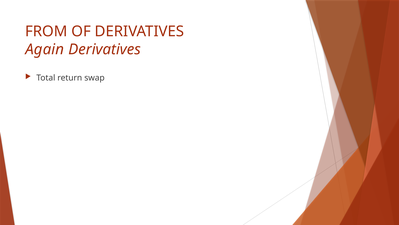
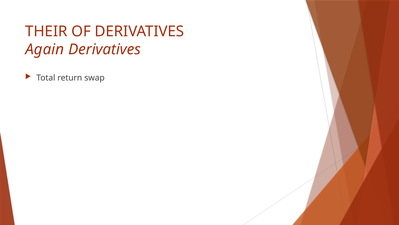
FROM: FROM -> THEIR (46, 31)
